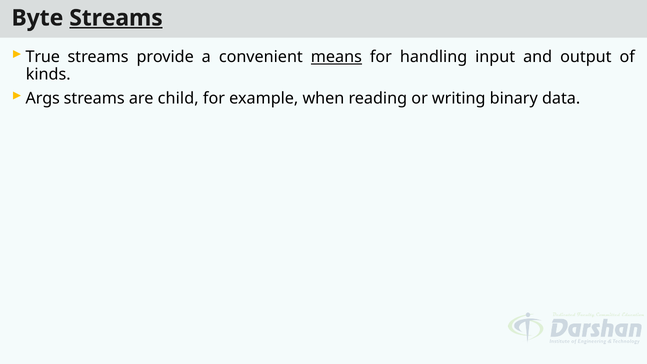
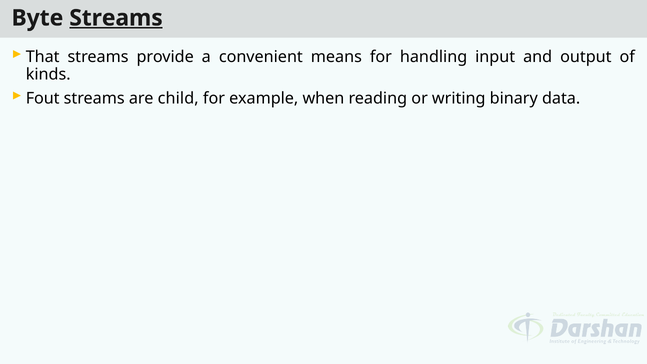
True: True -> That (43, 57)
means underline: present -> none (336, 57)
Args: Args -> Fout (43, 99)
